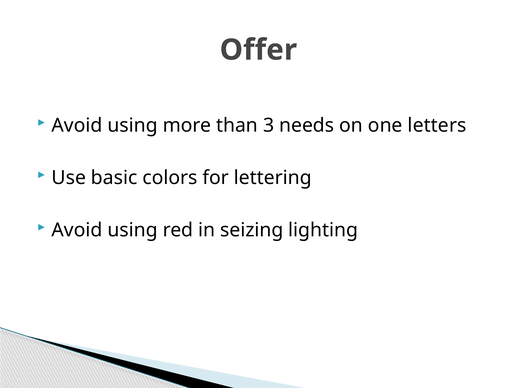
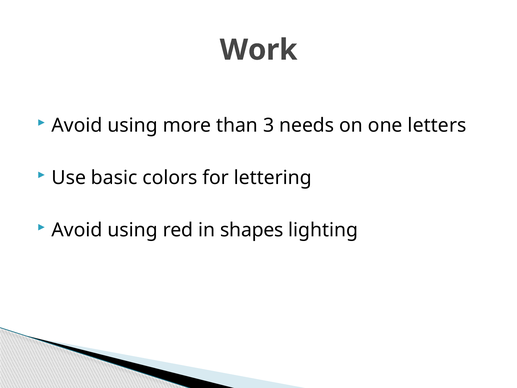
Offer: Offer -> Work (259, 50)
seizing: seizing -> shapes (252, 230)
